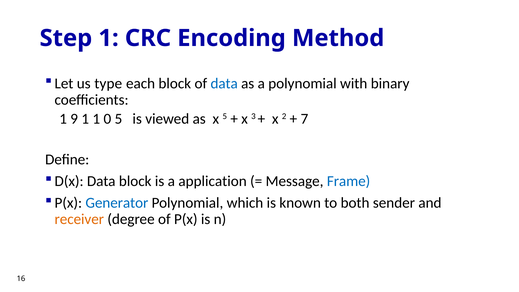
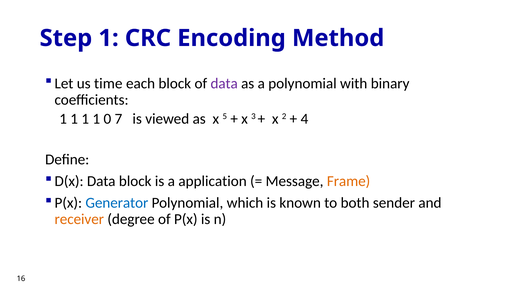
type: type -> time (108, 83)
data colour: blue -> purple (224, 83)
9: 9 -> 1 (74, 119)
0 5: 5 -> 7 (118, 119)
7: 7 -> 4 (304, 119)
Frame colour: blue -> orange (349, 181)
